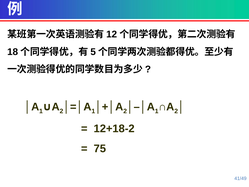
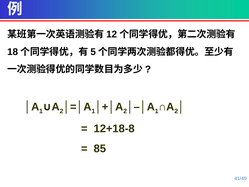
12+18-2: 12+18-2 -> 12+18-8 (114, 129)
75: 75 -> 85 (100, 148)
